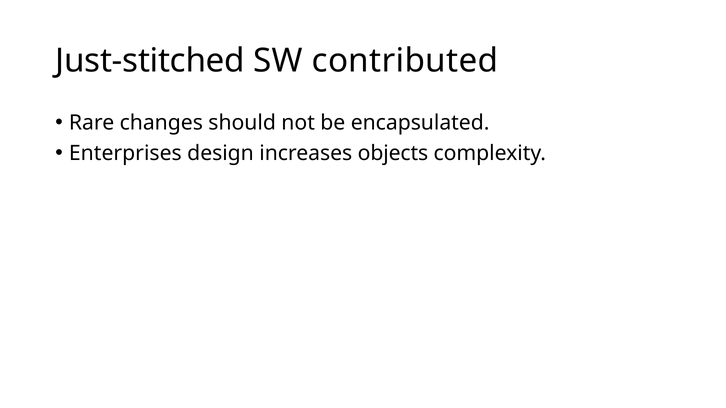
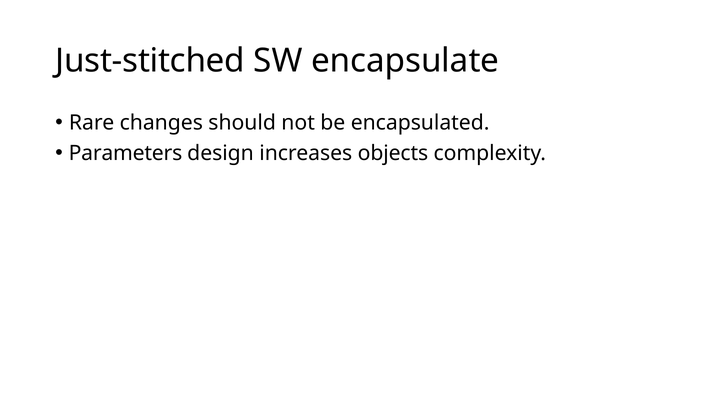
contributed: contributed -> encapsulate (405, 61)
Enterprises: Enterprises -> Parameters (125, 153)
